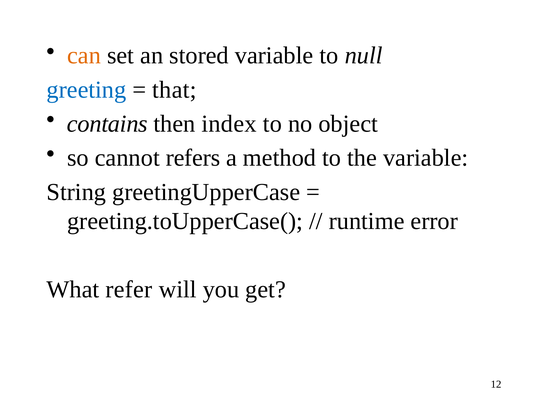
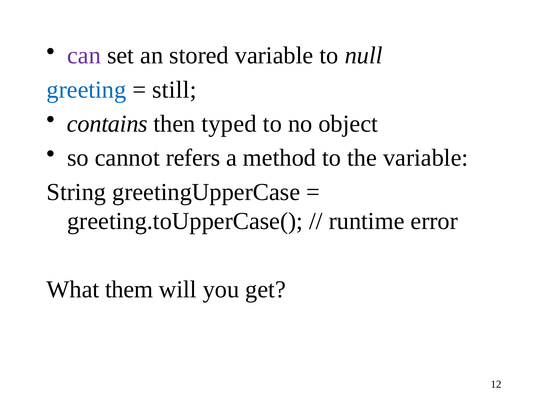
can colour: orange -> purple (84, 56)
that: that -> still (174, 90)
index: index -> typed (229, 124)
refer: refer -> them (129, 289)
